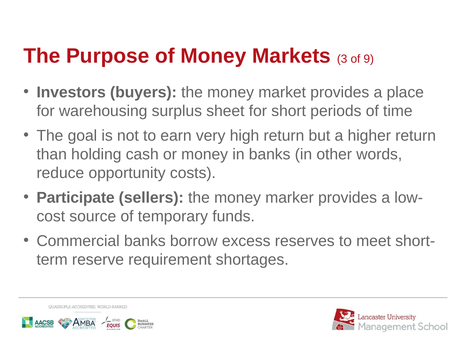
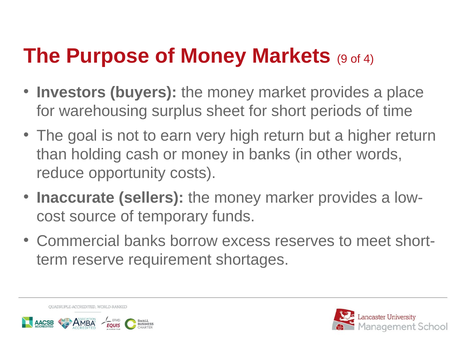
3: 3 -> 9 (342, 59)
9: 9 -> 4 (369, 59)
Participate: Participate -> Inaccurate (75, 198)
